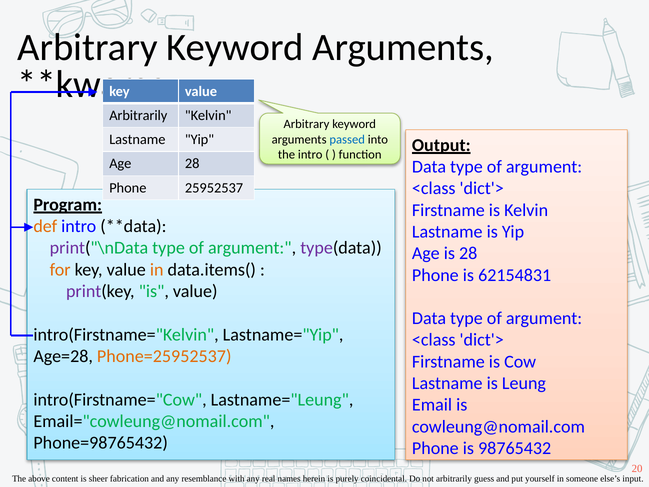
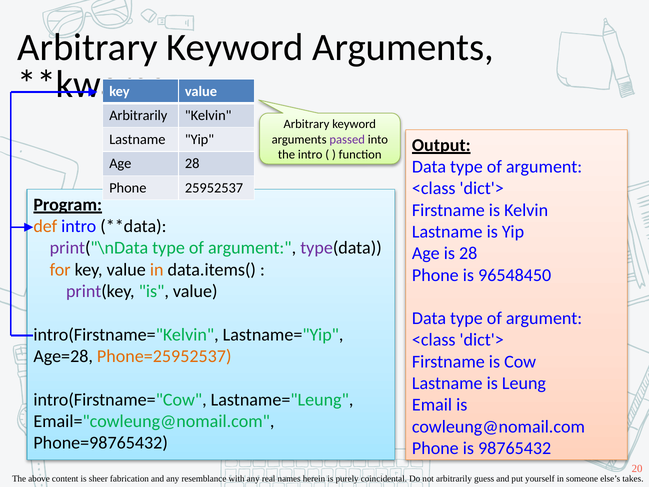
passed colour: blue -> purple (347, 139)
62154831: 62154831 -> 96548450 (515, 275)
input: input -> takes (633, 478)
